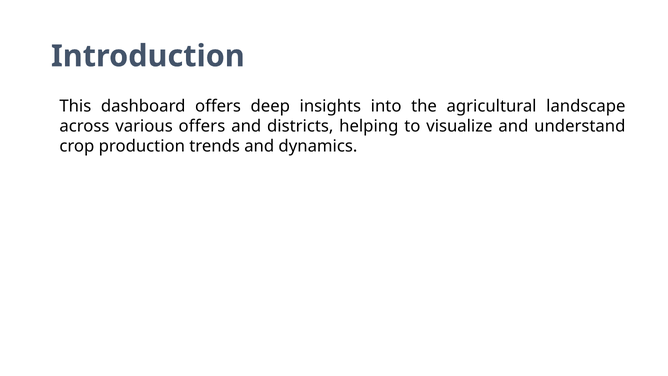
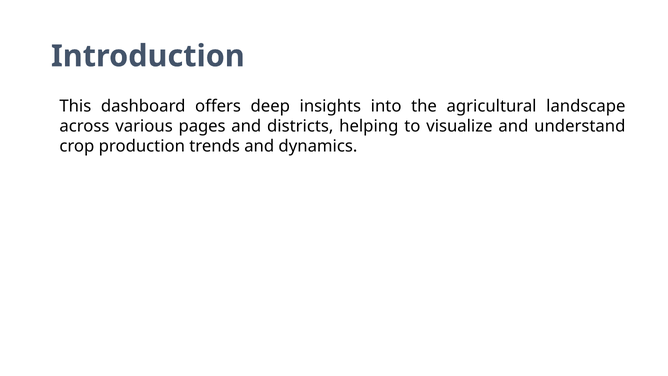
various offers: offers -> pages (202, 126)
